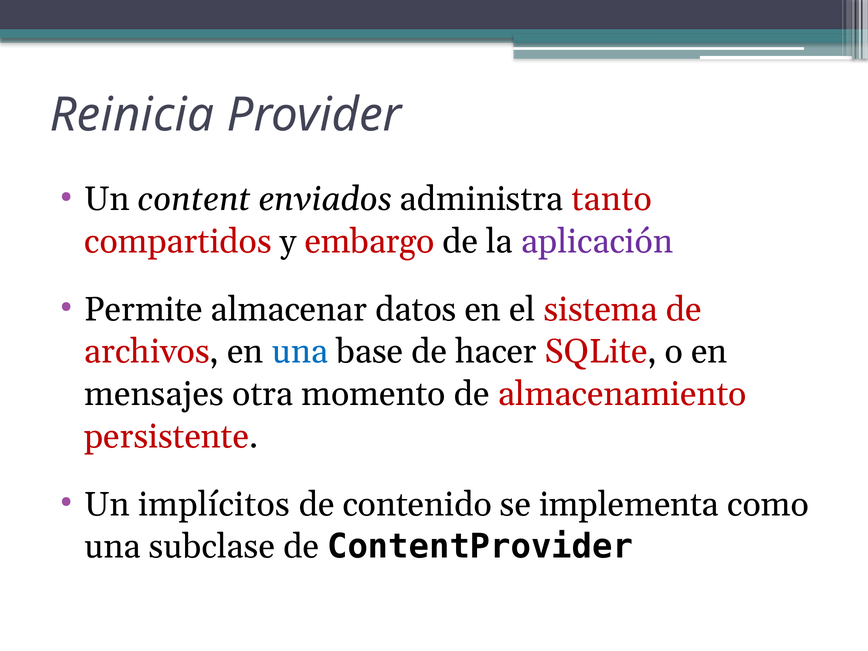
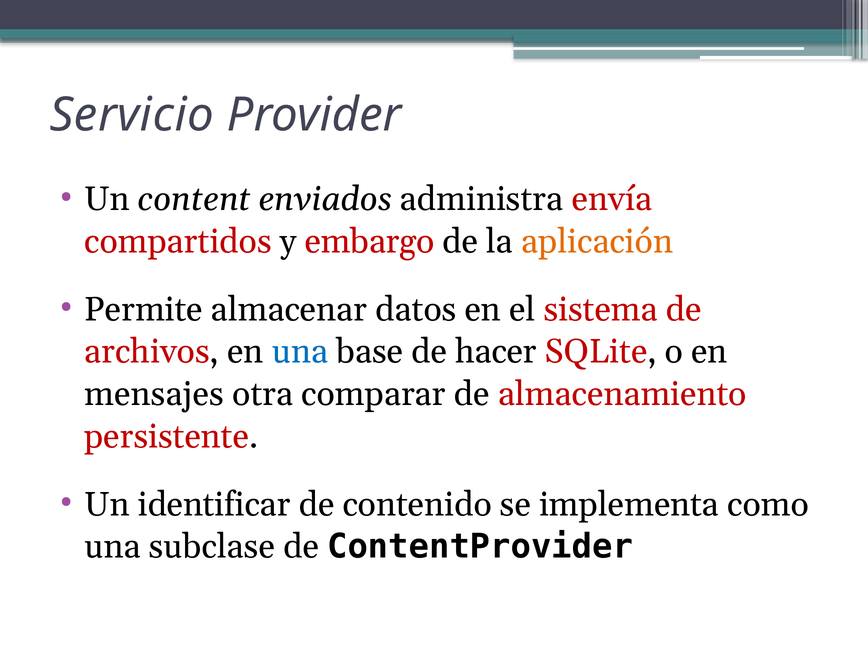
Reinicia: Reinicia -> Servicio (132, 115)
tanto: tanto -> envía (612, 199)
aplicación colour: purple -> orange (597, 242)
momento: momento -> comparar (374, 394)
implícitos: implícitos -> identificar (214, 504)
